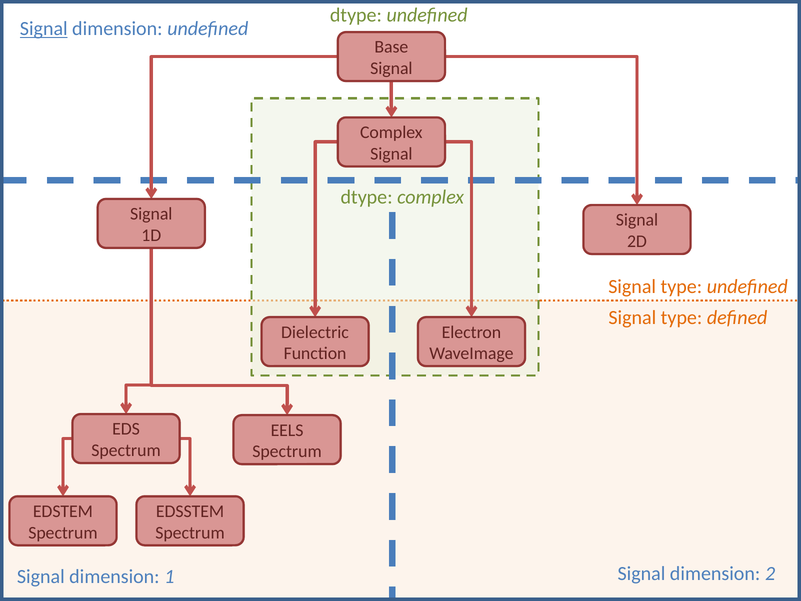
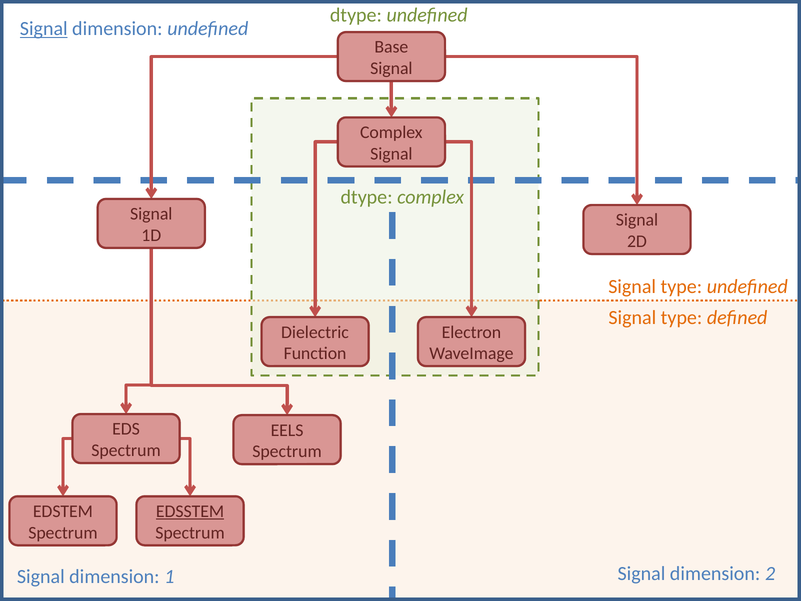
EDSSTEM underline: none -> present (190, 511)
